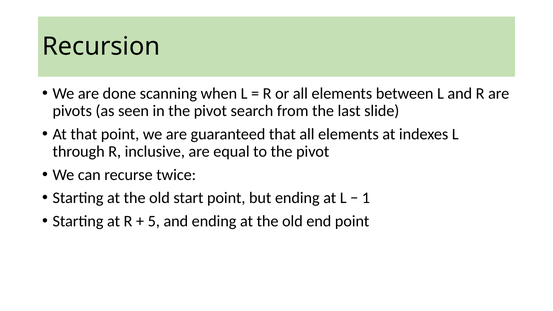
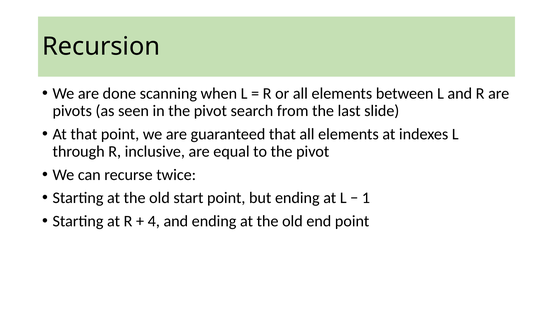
5: 5 -> 4 (154, 221)
